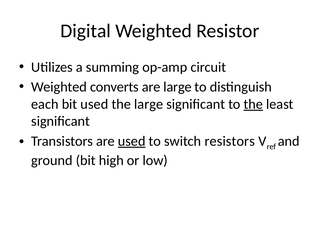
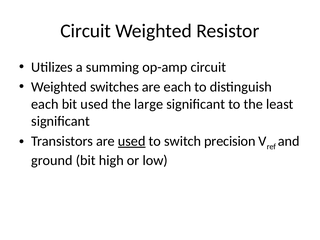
Digital: Digital -> Circuit (86, 31)
converts: converts -> switches (114, 87)
are large: large -> each (177, 87)
the underline: present -> none (253, 104)
resistors: resistors -> precision (230, 141)
